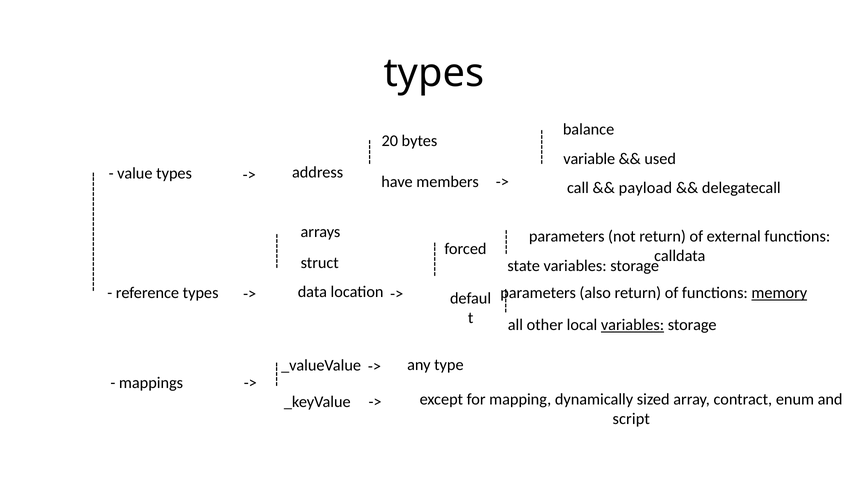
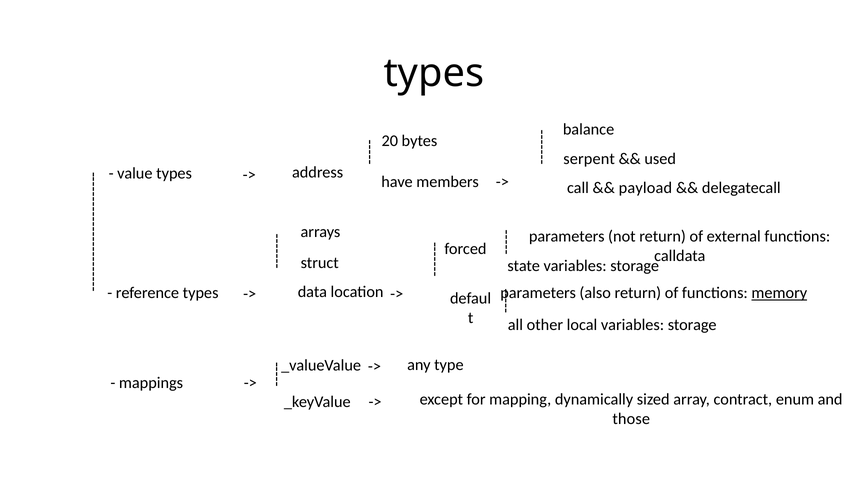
variable: variable -> serpent (589, 159)
variables underline: present -> none (633, 324)
script: script -> those (631, 418)
